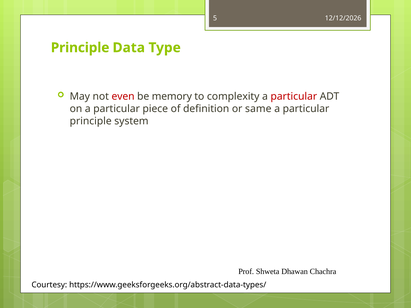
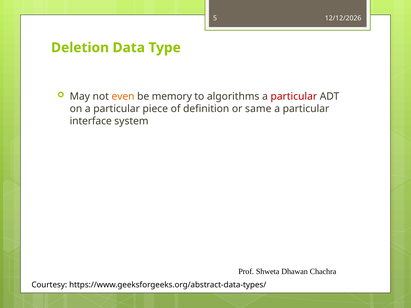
Principle: Principle -> Deletion (80, 48)
even colour: red -> orange (123, 97)
complexity: complexity -> algorithms (233, 97)
principle: principle -> interface (91, 121)
